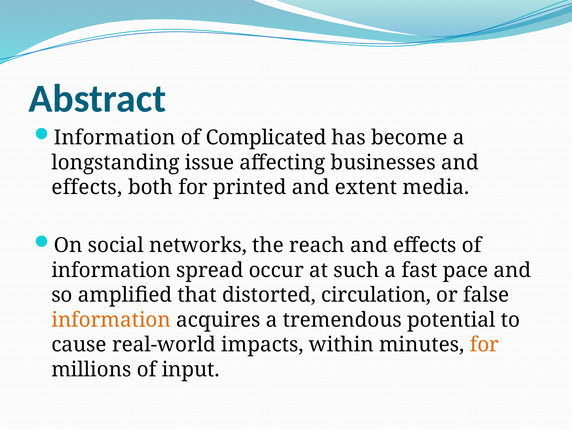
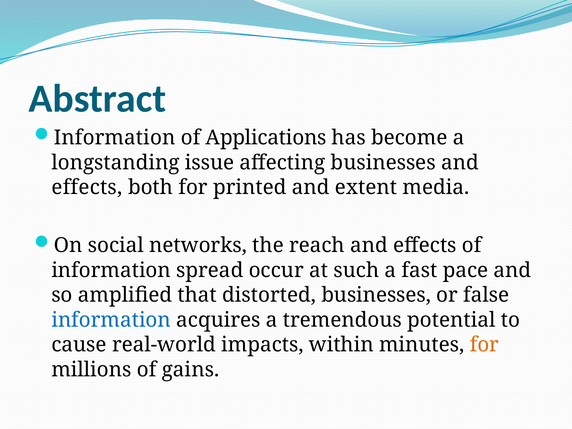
Complicated: Complicated -> Applications (266, 138)
distorted circulation: circulation -> businesses (376, 295)
information colour: orange -> blue (111, 320)
input: input -> gains (191, 370)
